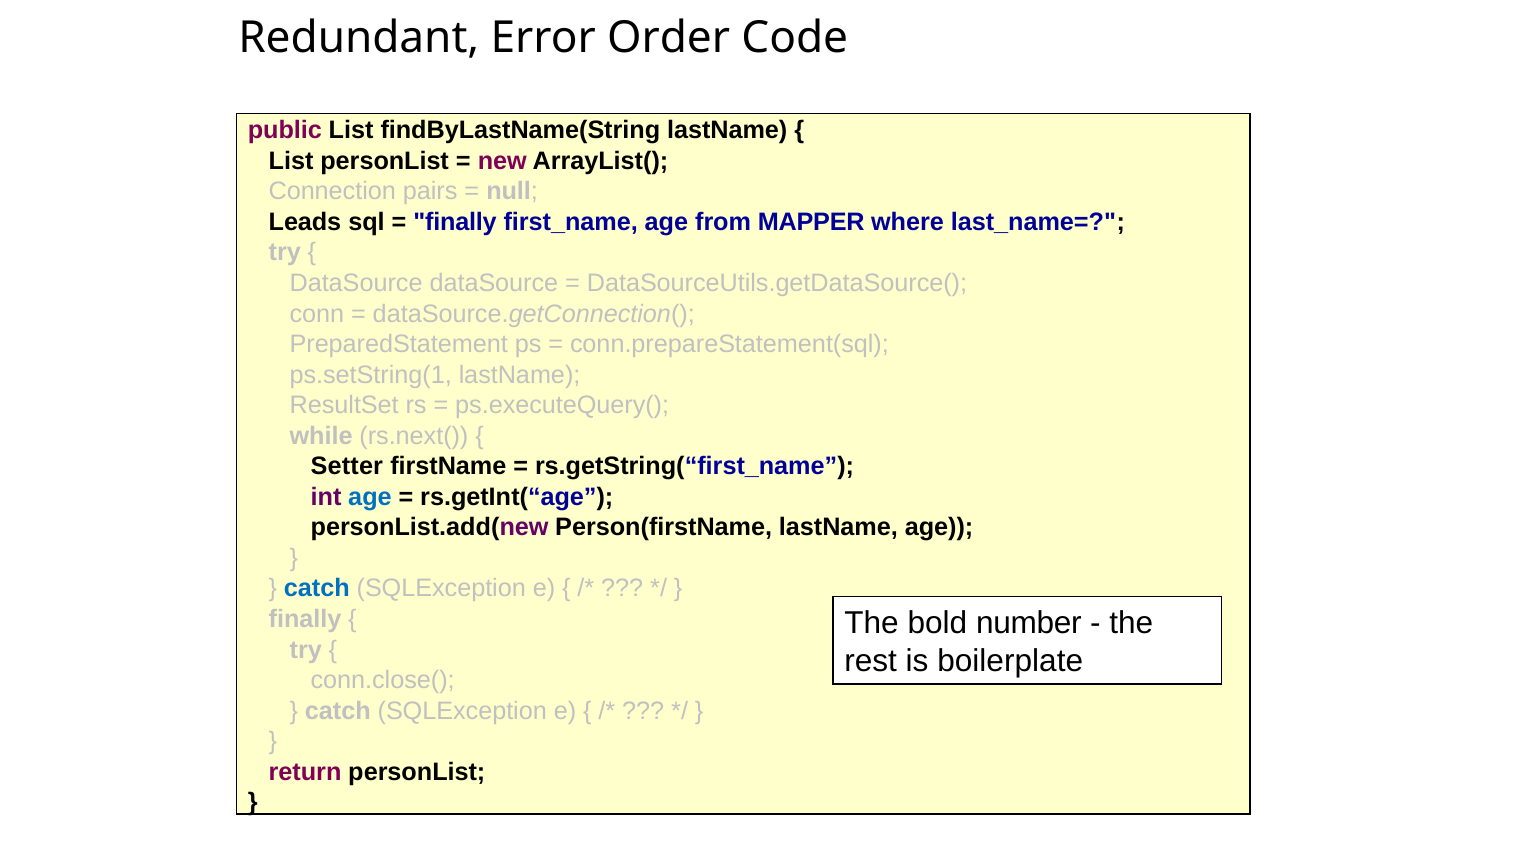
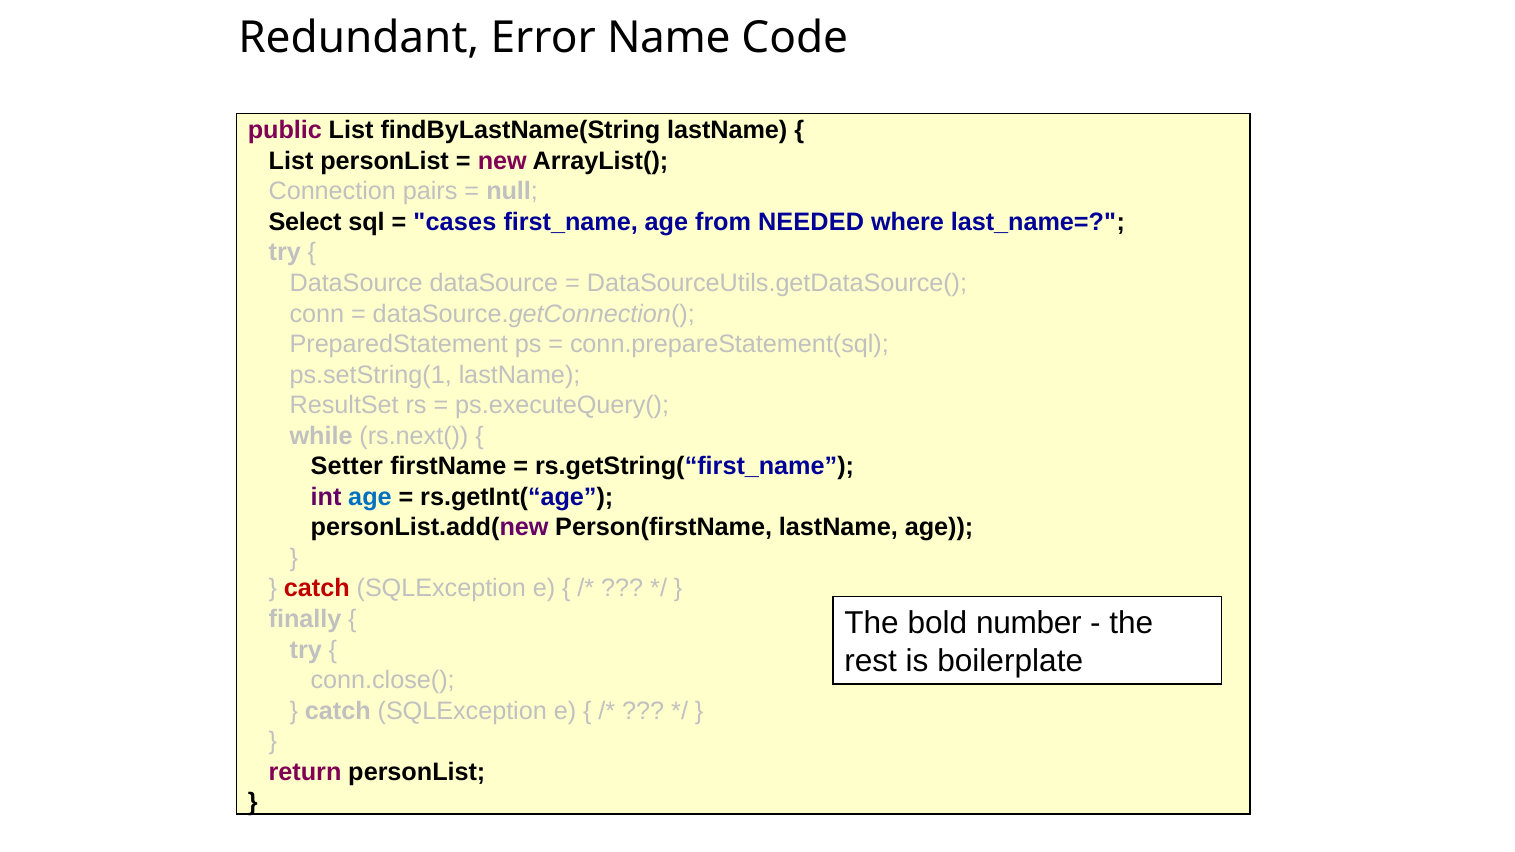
Order: Order -> Name (669, 38)
Leads: Leads -> Select (305, 222)
finally: finally -> cases (455, 222)
MAPPER: MAPPER -> NEEDED (811, 222)
catch colour: blue -> red (317, 589)
